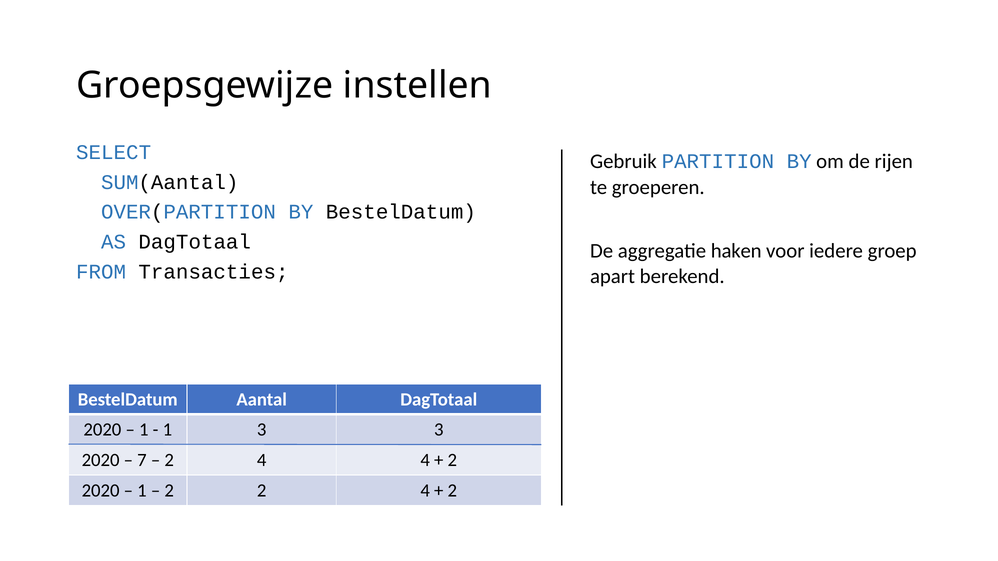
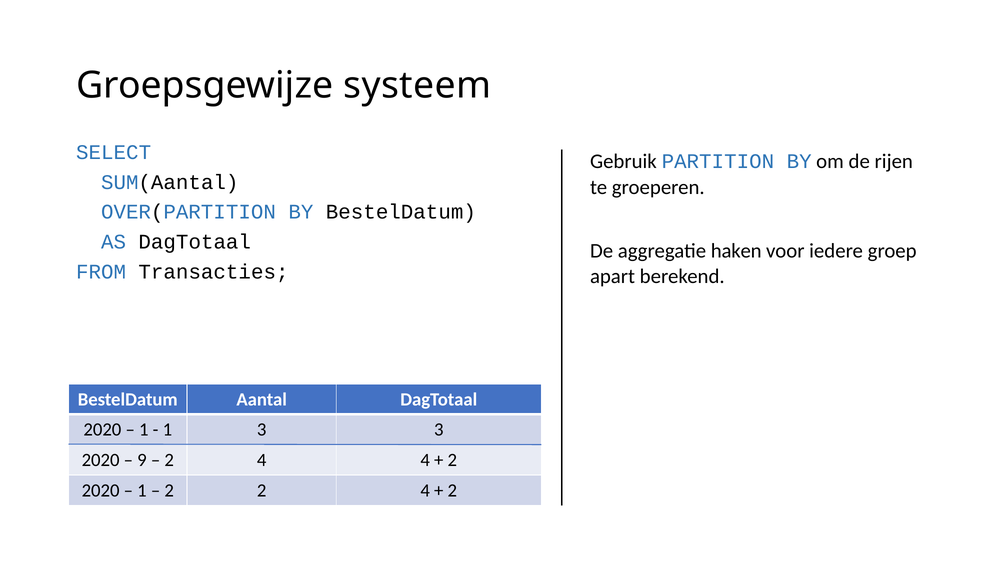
instellen: instellen -> systeem (417, 86)
7: 7 -> 9 (142, 460)
